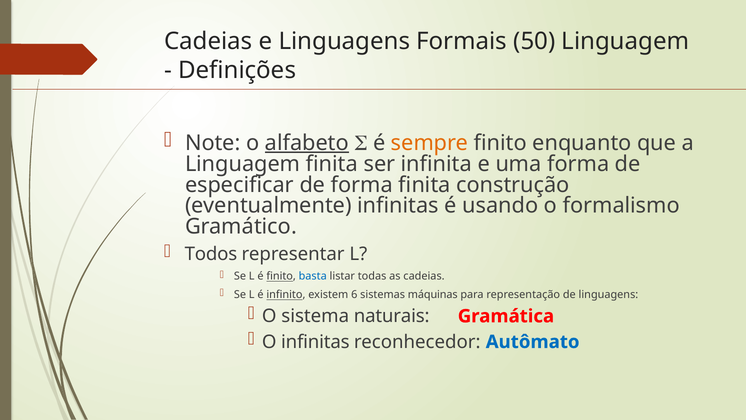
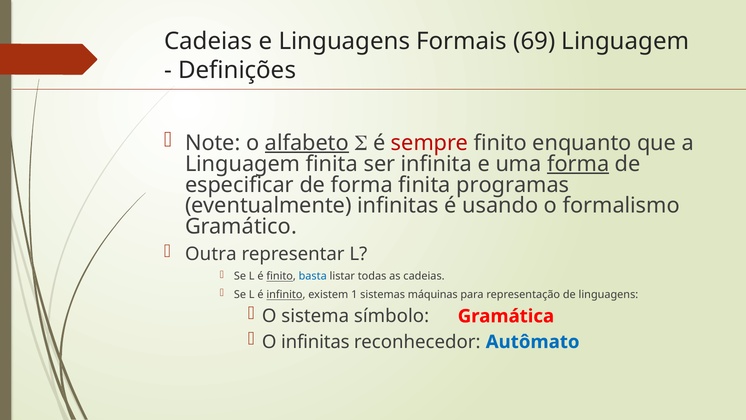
50: 50 -> 69 (534, 41)
sempre colour: orange -> red (430, 143)
forma underline: none -> present (578, 164)
construção: construção -> programas (513, 185)
Todos: Todos -> Outra (211, 254)
6: 6 -> 1 (354, 294)
naturais: naturais -> símbolo (392, 316)
